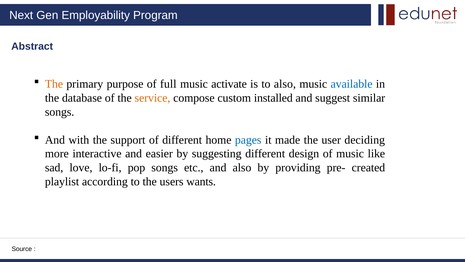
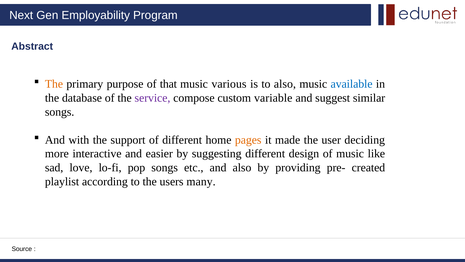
full: full -> that (168, 84)
activate: activate -> various (229, 84)
service colour: orange -> purple (152, 98)
installed: installed -> variable (273, 98)
pages colour: blue -> orange (248, 140)
wants: wants -> many (201, 181)
